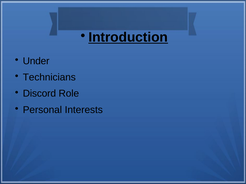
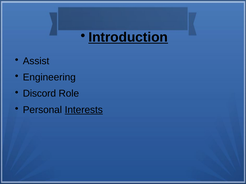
Under: Under -> Assist (36, 61)
Technicians: Technicians -> Engineering (49, 77)
Interests underline: none -> present (84, 110)
